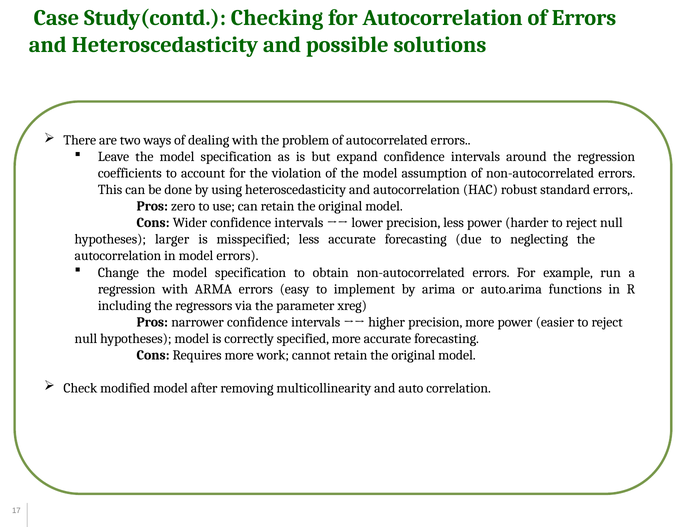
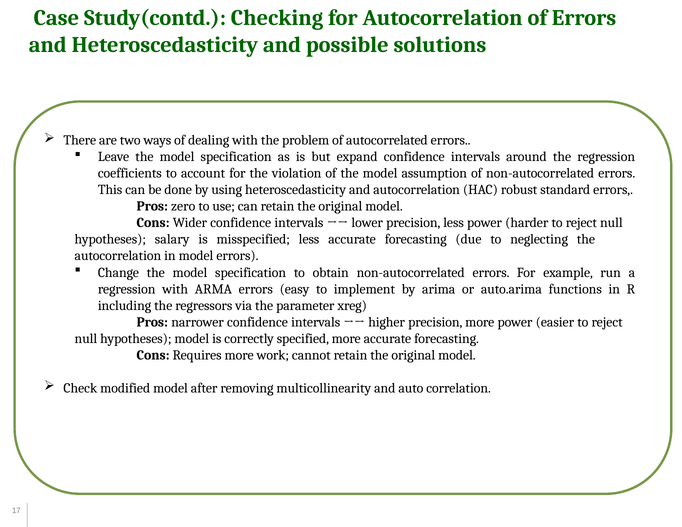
larger: larger -> salary (172, 239)
